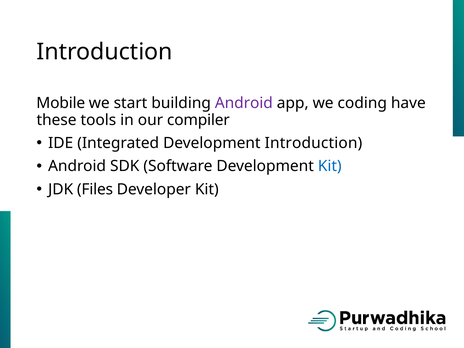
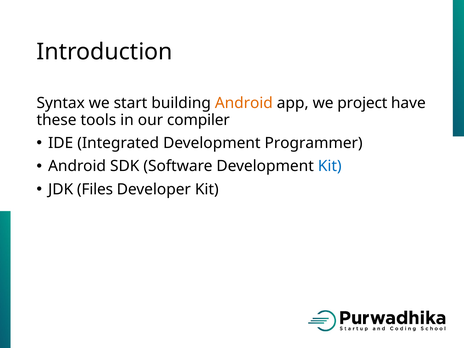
Mobile: Mobile -> Syntax (61, 103)
Android colour: purple -> orange (244, 103)
coding: coding -> project (362, 103)
Development Introduction: Introduction -> Programmer (314, 143)
